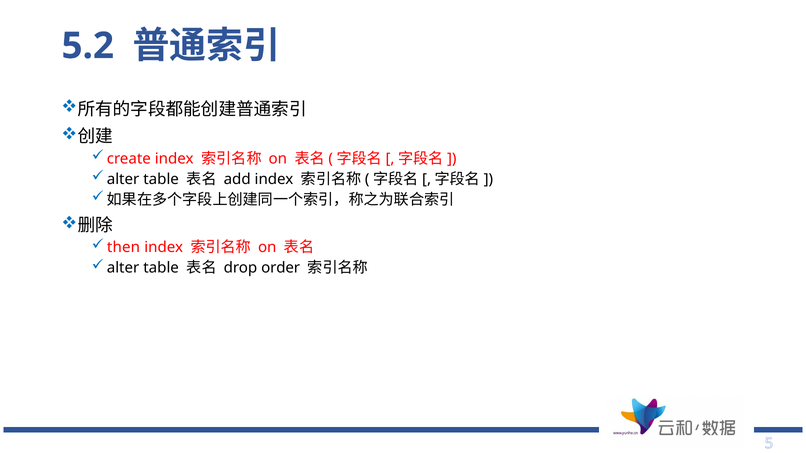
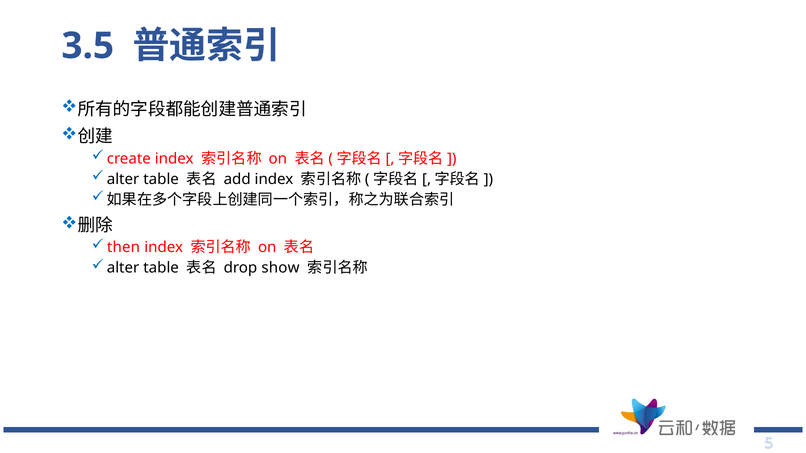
5.2: 5.2 -> 3.5 (88, 46)
order: order -> show (280, 268)
